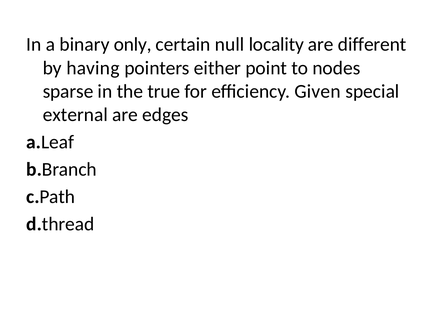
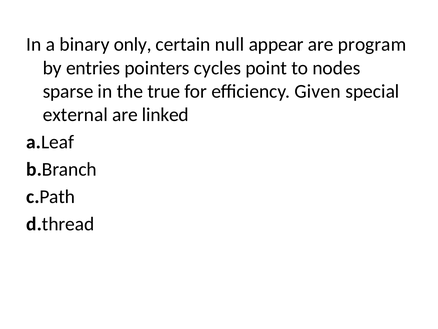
locality: locality -> appear (276, 44)
different: different -> program (372, 44)
having: having -> entries (93, 68)
either: either -> cycles (218, 68)
edges: edges -> linked (165, 115)
